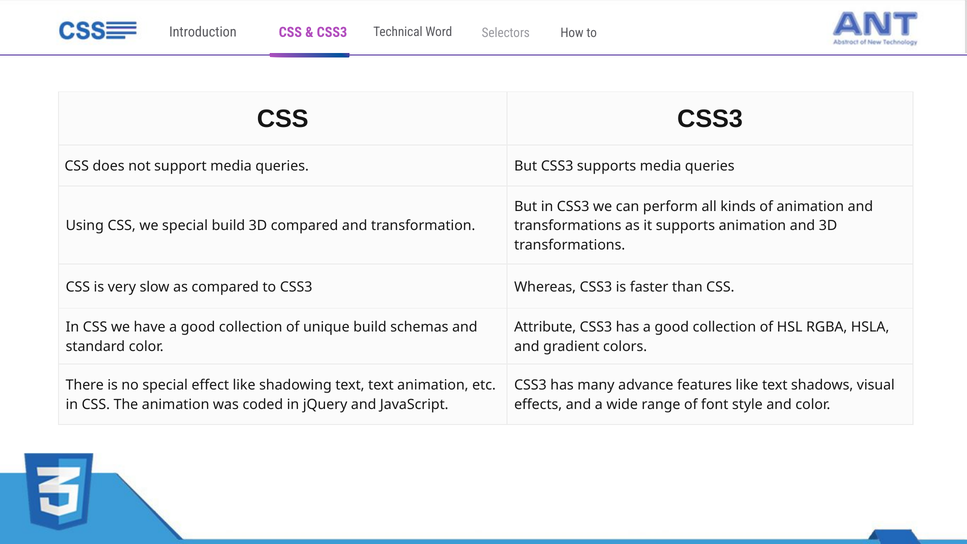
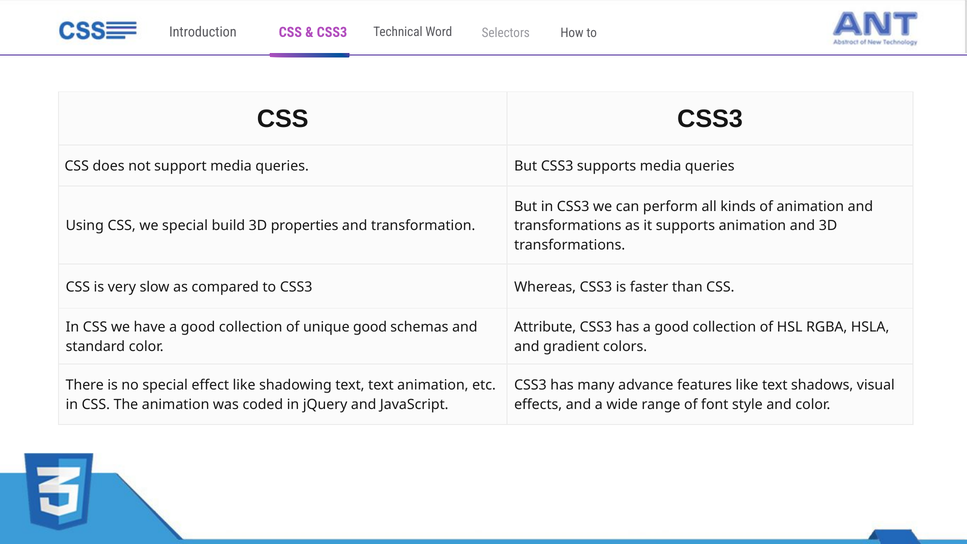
3D compared: compared -> properties (305, 226)
unique build: build -> good (370, 327)
